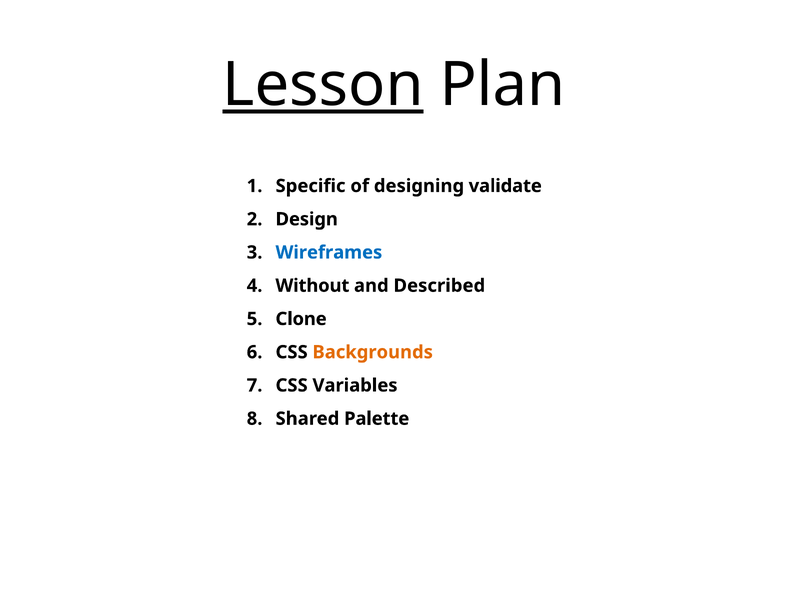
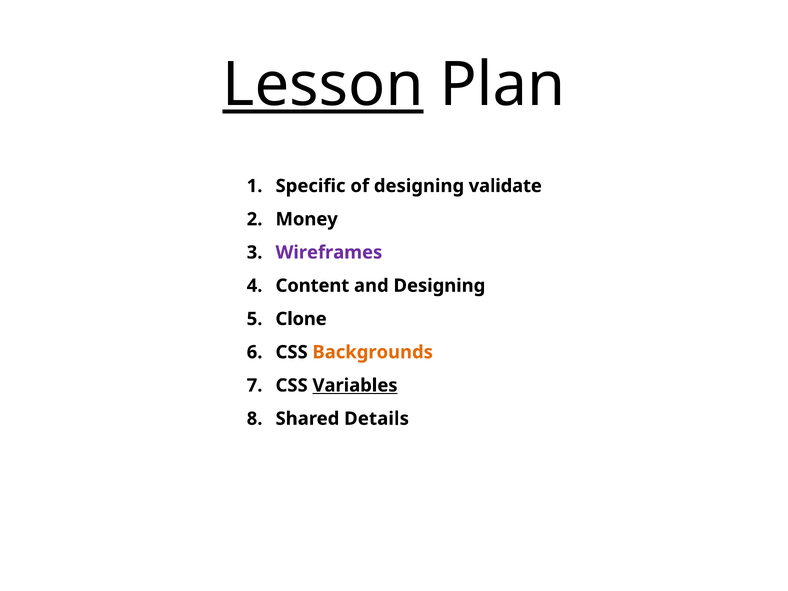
Design: Design -> Money (307, 219)
Wireframes colour: blue -> purple (329, 252)
Without: Without -> Content (312, 286)
and Described: Described -> Designing (439, 286)
Variables underline: none -> present (355, 385)
Palette: Palette -> Details (377, 419)
